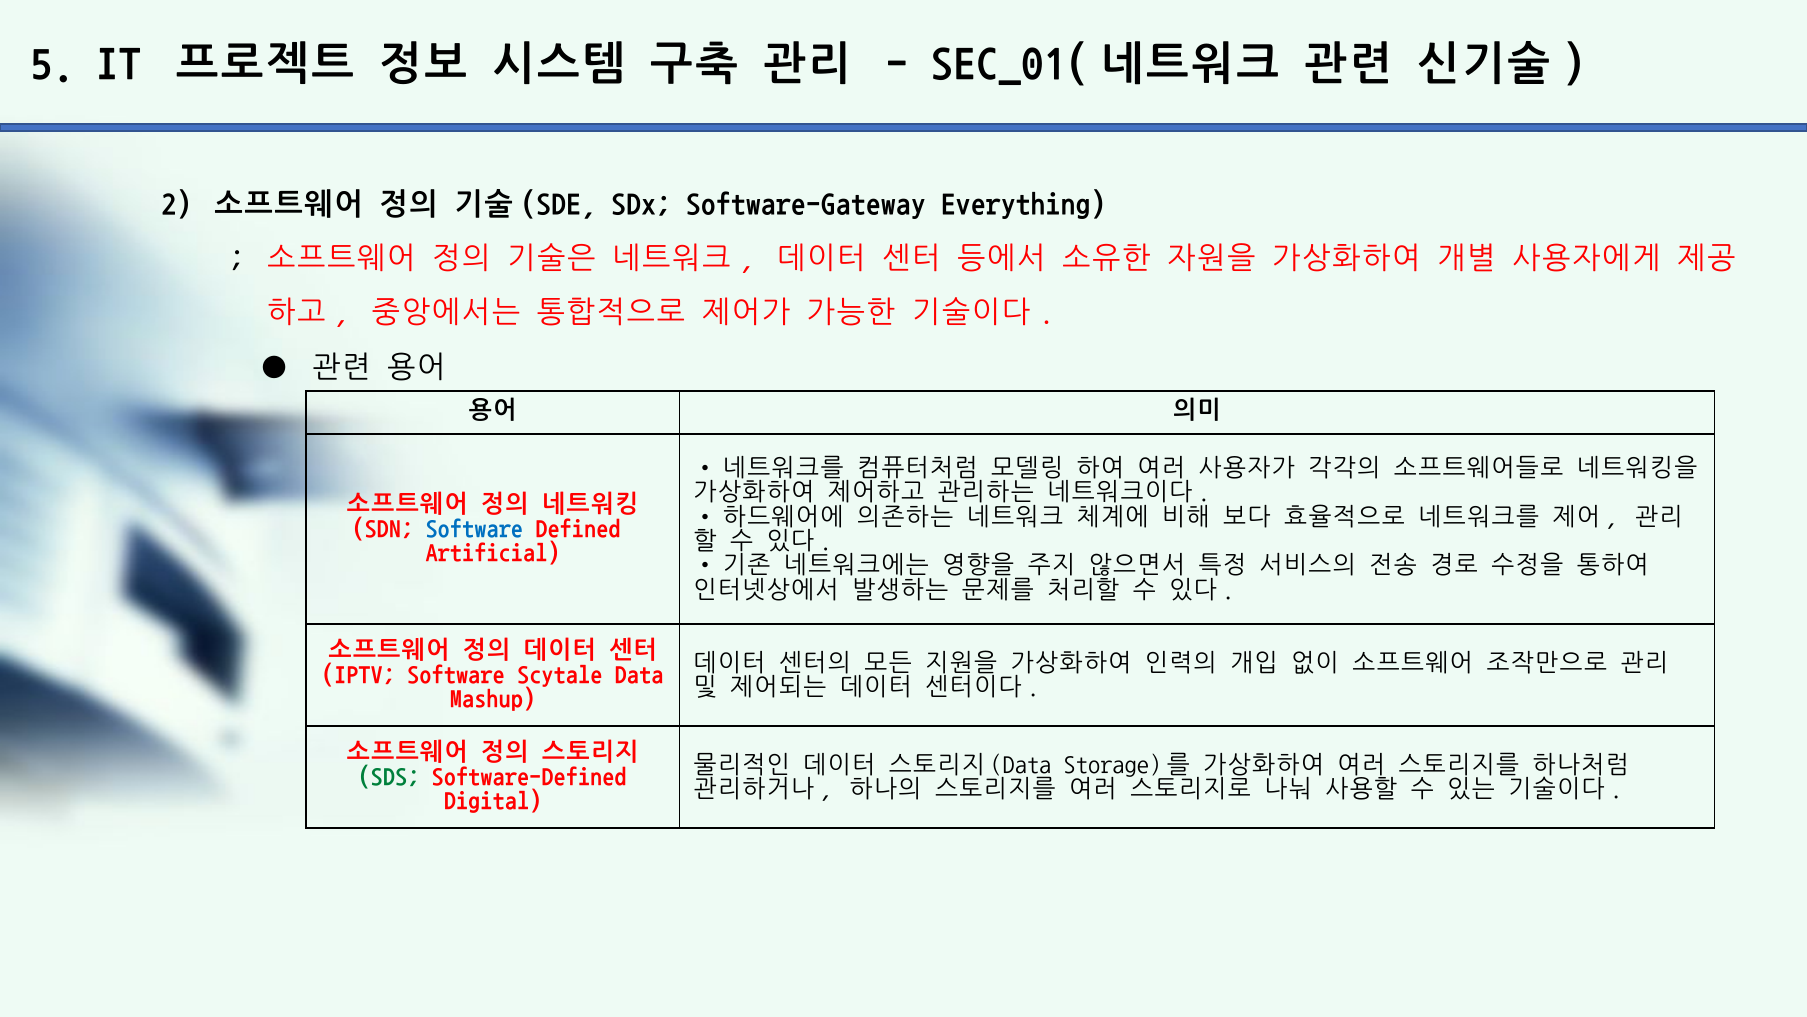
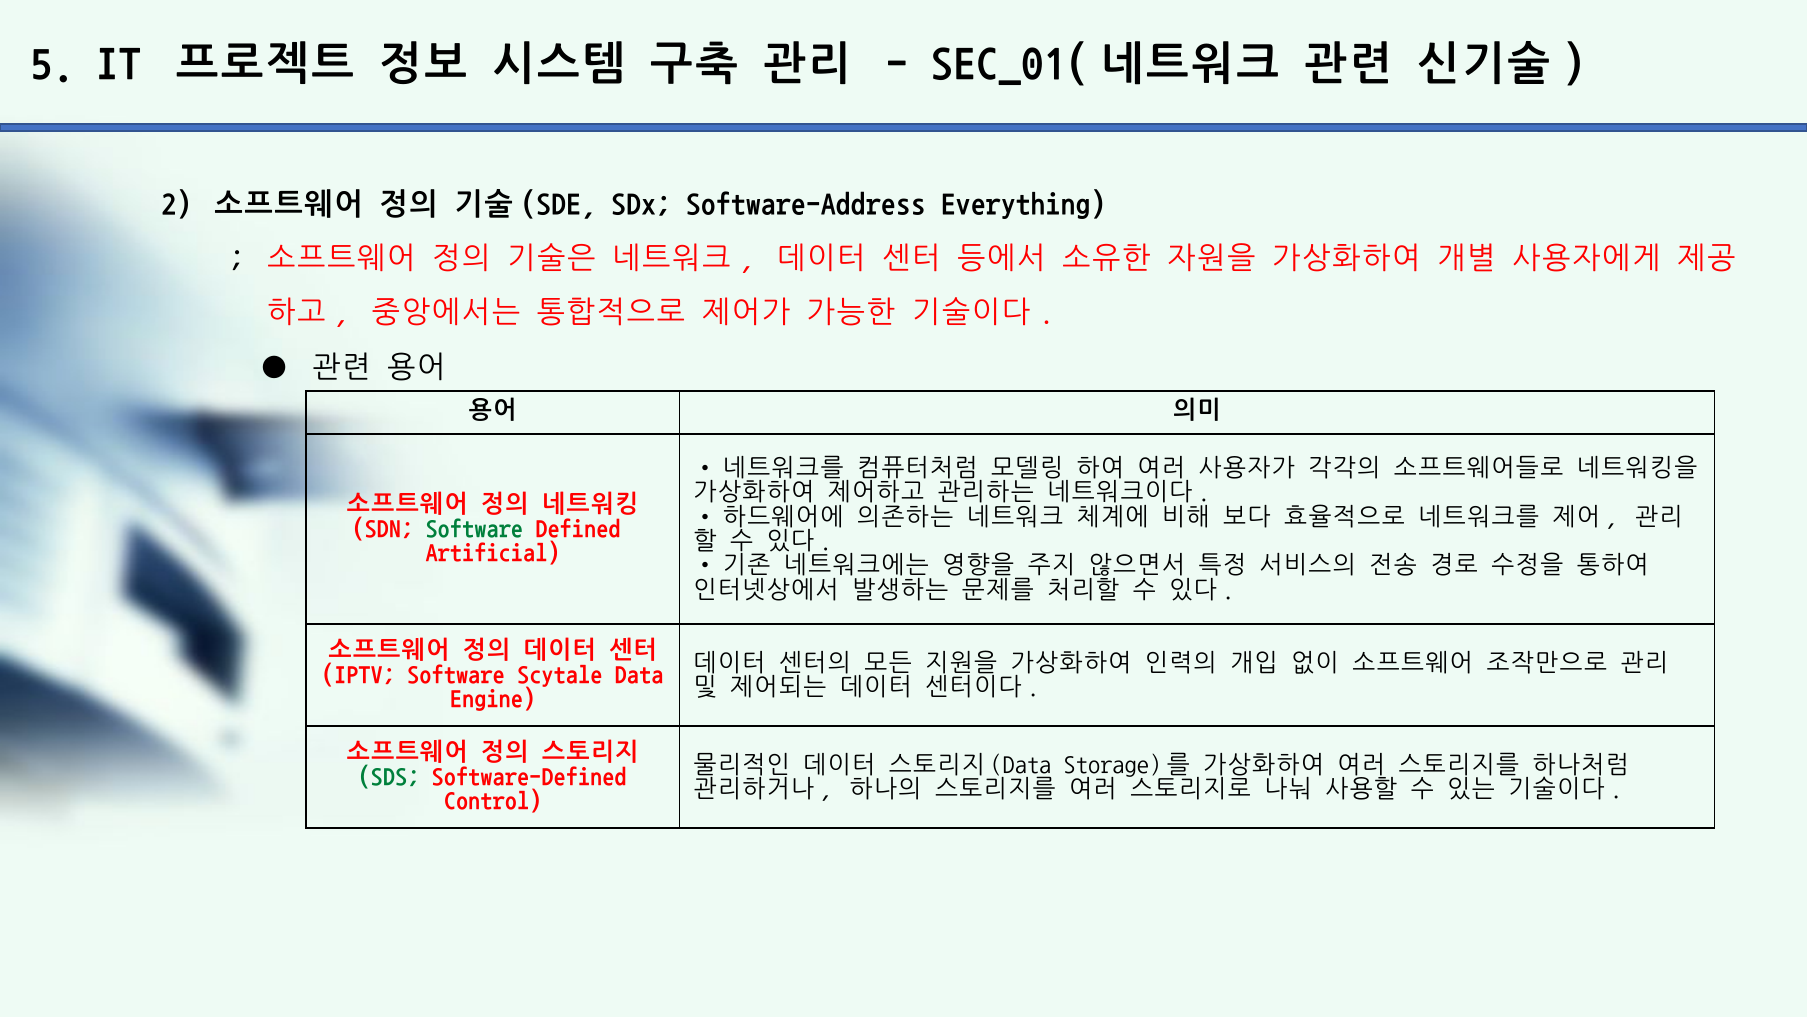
Software-Gateway: Software-Gateway -> Software-Address (806, 203)
Software colour: blue -> green (474, 528)
Mashup: Mashup -> Engine (493, 698)
Digital: Digital -> Control (493, 800)
